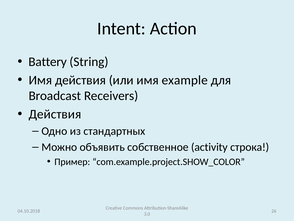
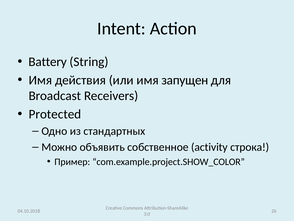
example: example -> запущен (185, 80)
Действия: Действия -> Protected (55, 114)
